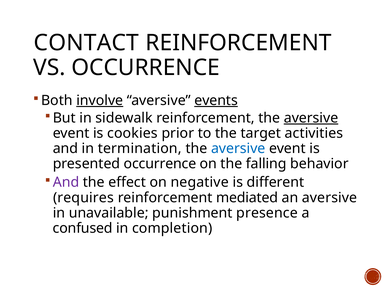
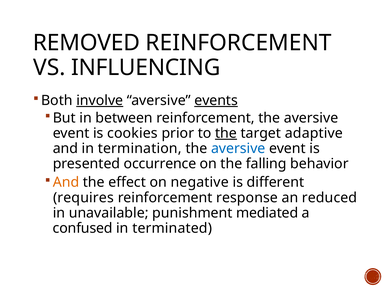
CONTACT: CONTACT -> REMOVED (86, 43)
VS OCCURRENCE: OCCURRENCE -> INFLUENCING (146, 67)
sidewalk: sidewalk -> between (124, 118)
aversive underline: present -> none (311, 118)
the underline: none -> present (226, 133)
activities: activities -> adaptive (314, 133)
And colour: purple -> orange (66, 182)
mediated: mediated -> response (247, 197)
an aversive: aversive -> reduced (330, 197)
presence: presence -> mediated (267, 212)
completion: completion -> terminated (172, 228)
